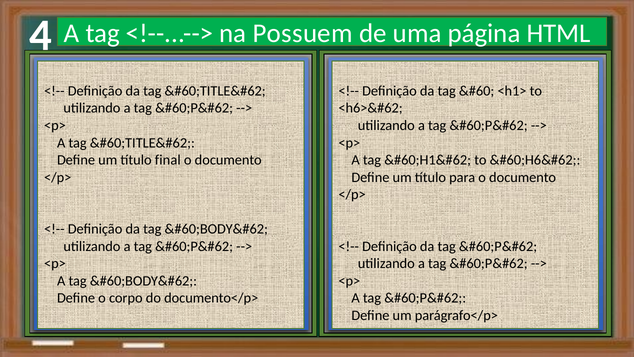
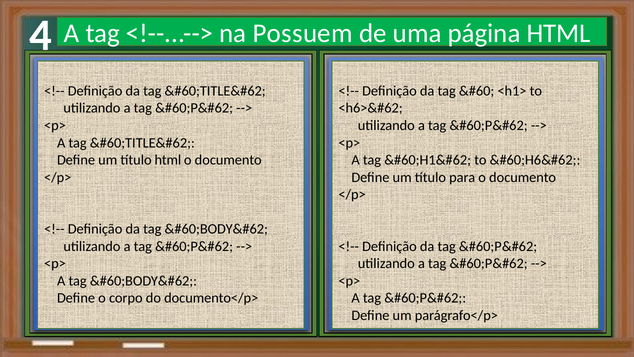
título final: final -> html (168, 160)
